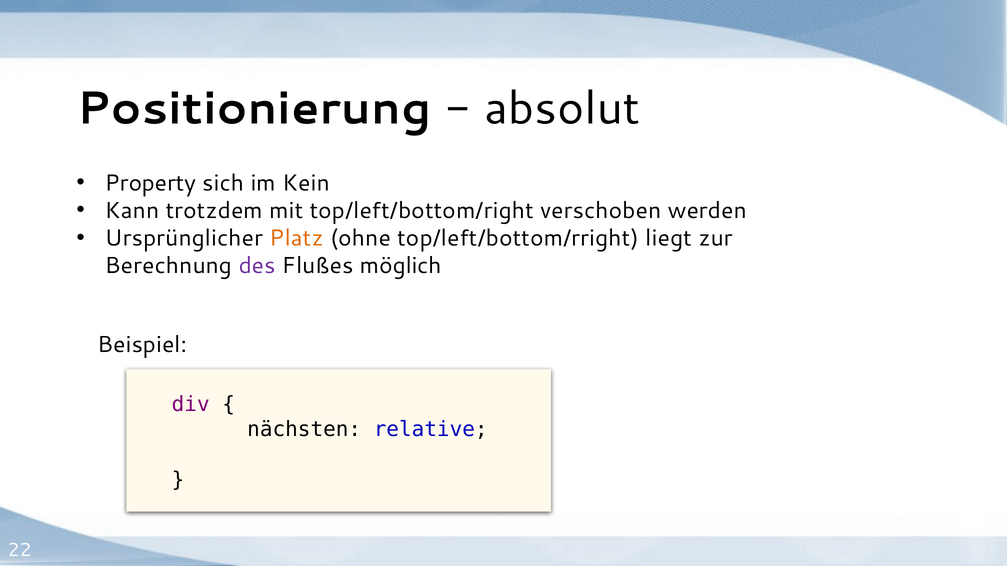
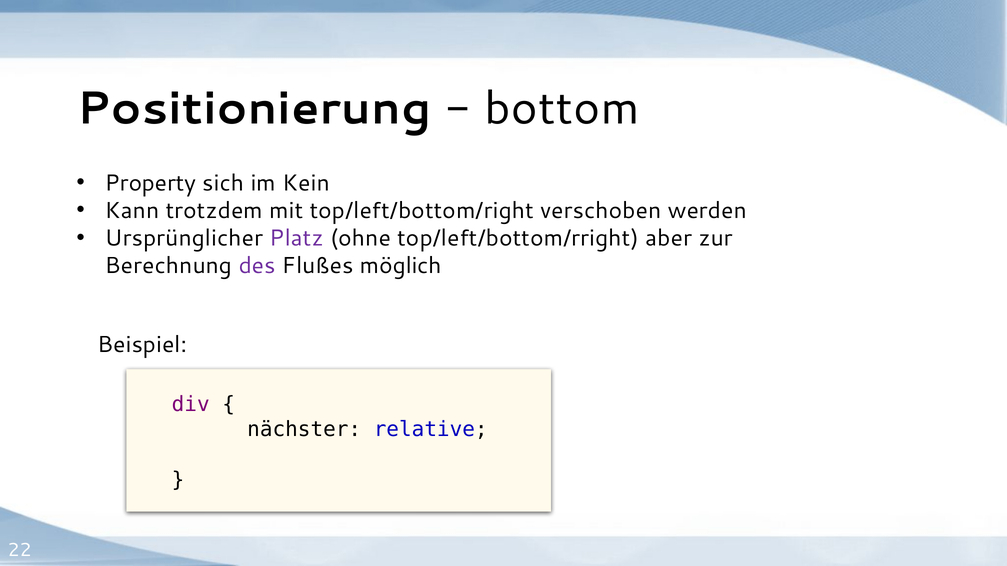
absolut: absolut -> bottom (562, 109)
Platz colour: orange -> purple (297, 238)
liegt: liegt -> aber (669, 238)
nächsten: nächsten -> nächster (304, 430)
